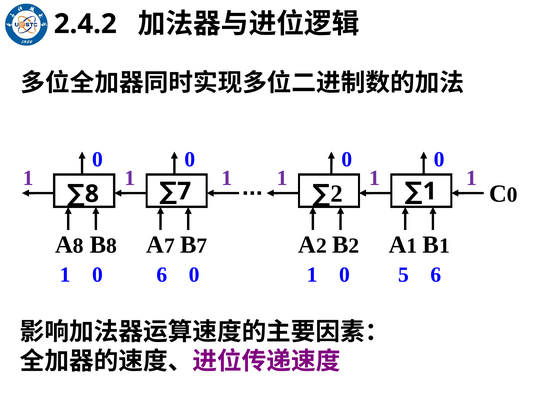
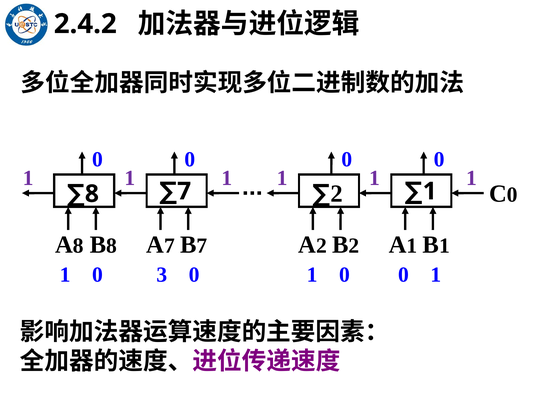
1 6: 6 -> 3 (162, 275)
5: 5 -> 0 (404, 275)
0 0 6: 6 -> 1 (436, 275)
